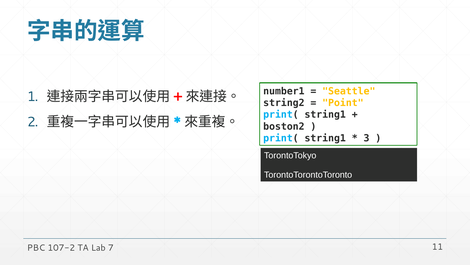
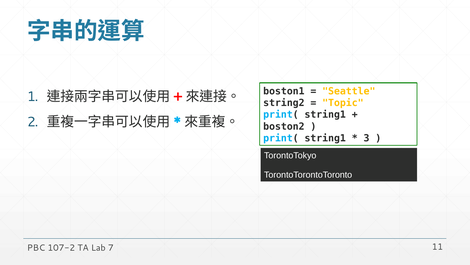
number1: number1 -> boston1 (284, 91)
Point: Point -> Topic (343, 103)
